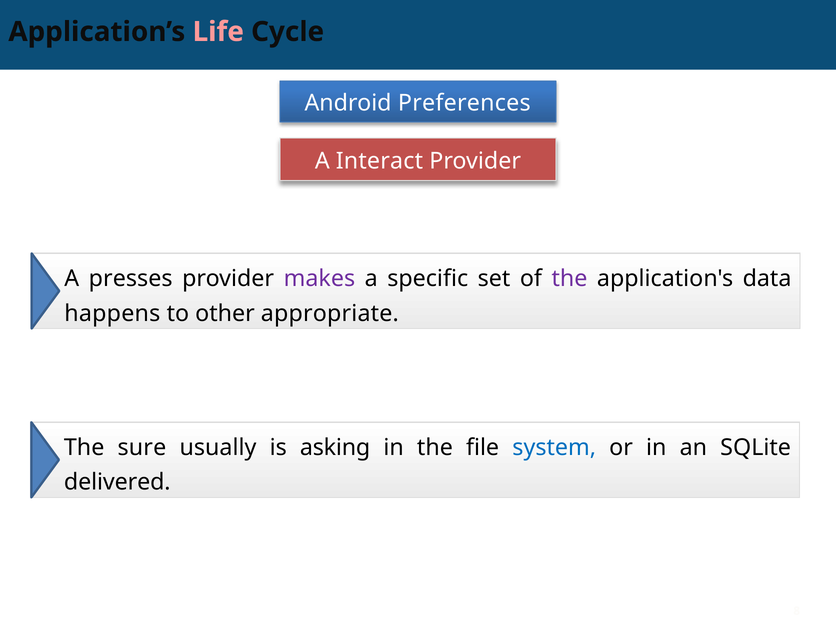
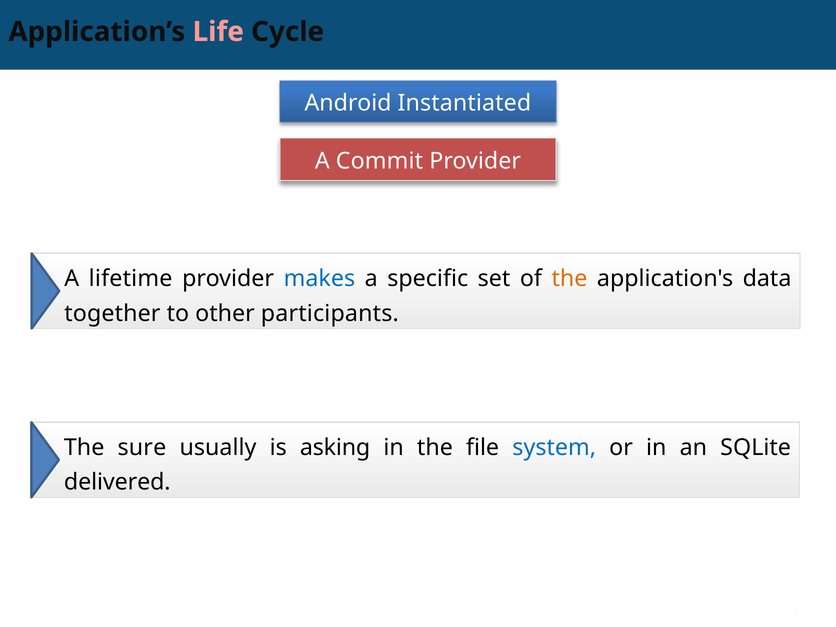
Preferences: Preferences -> Instantiated (464, 103)
Interact: Interact -> Commit (379, 161)
presses: presses -> lifetime (131, 279)
makes colour: purple -> blue (319, 279)
the colour: purple -> orange (569, 279)
happens: happens -> together (112, 313)
appropriate: appropriate -> participants (330, 313)
